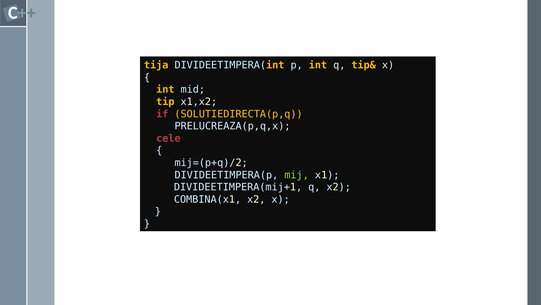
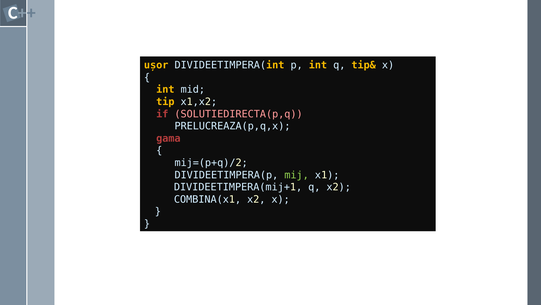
tija: tija -> ușor (156, 65)
SOLUTIEDIRECTA(p,q colour: yellow -> pink (239, 114)
cele: cele -> gama (168, 138)
